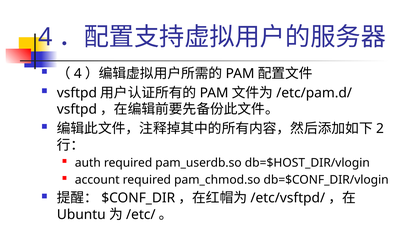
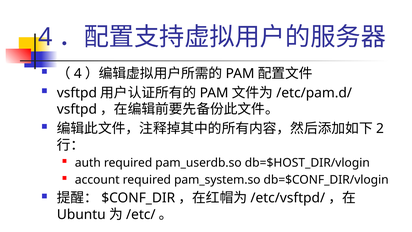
pam_chmod.so: pam_chmod.so -> pam_system.so (217, 180)
